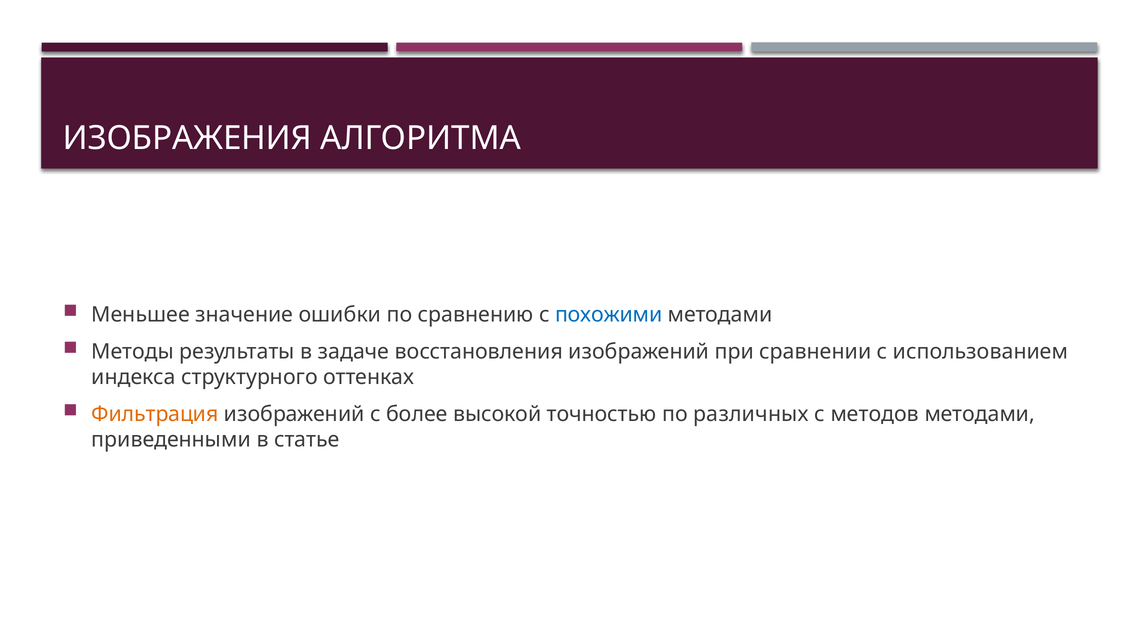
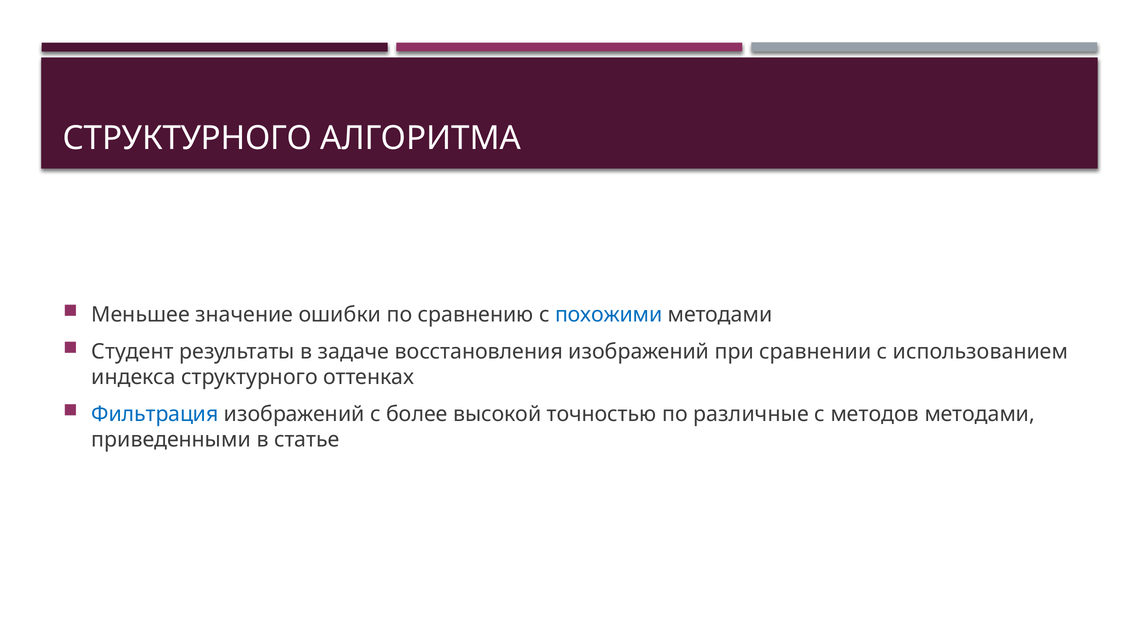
ИЗОБРАЖЕНИЯ: ИЗОБРАЖЕНИЯ -> СТРУКТУРНОГО (187, 138)
Методы: Методы -> Студент (133, 351)
Фильтрация colour: orange -> blue (155, 414)
различных: различных -> различные (751, 414)
